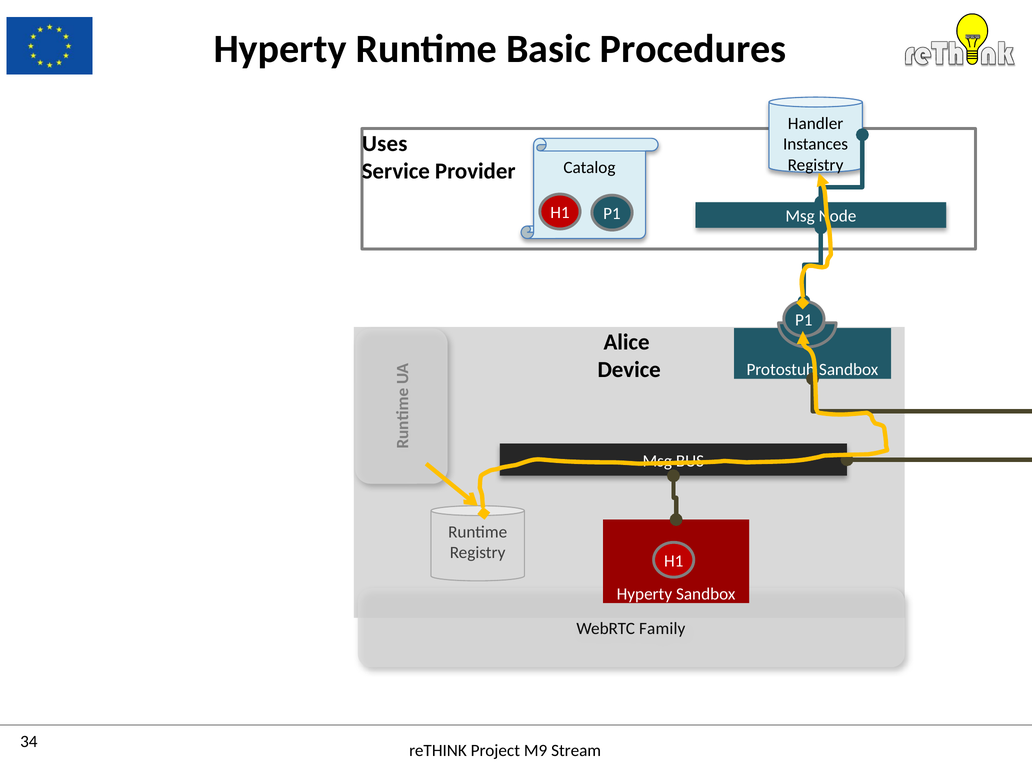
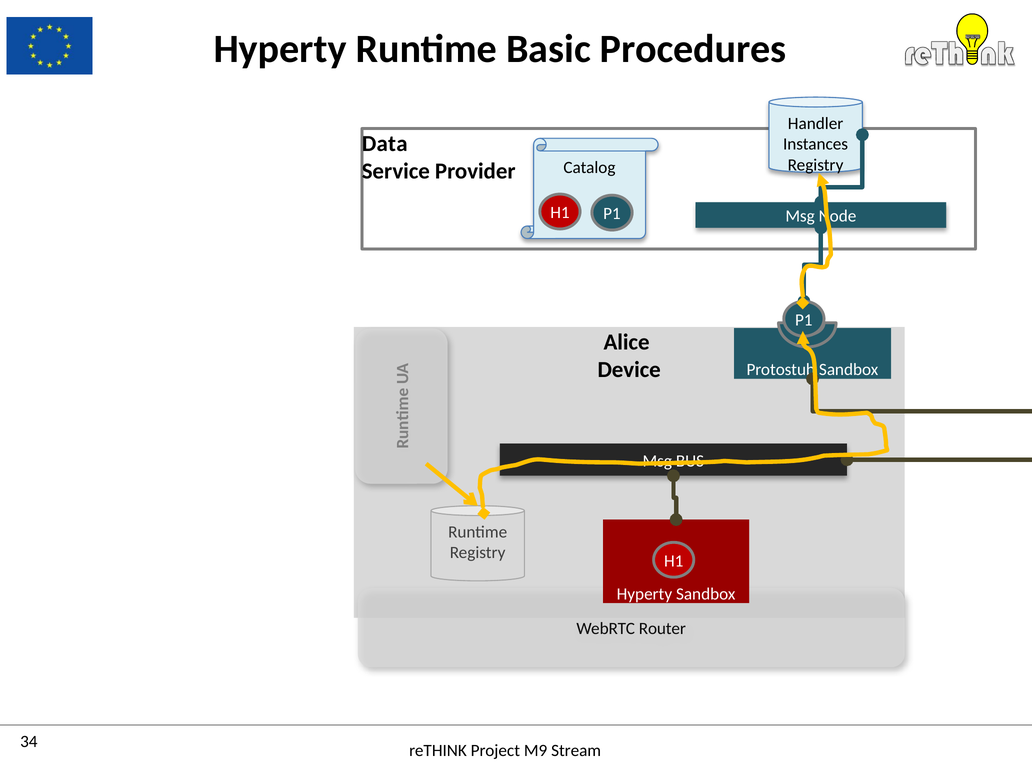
Uses: Uses -> Data (385, 144)
Family: Family -> Router (662, 629)
